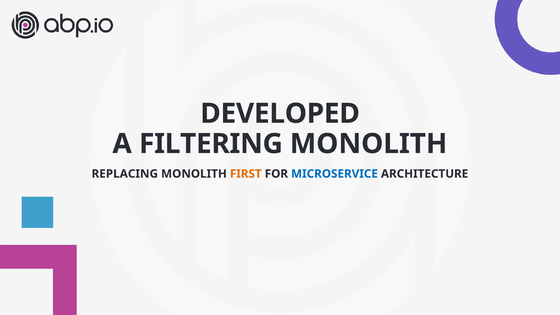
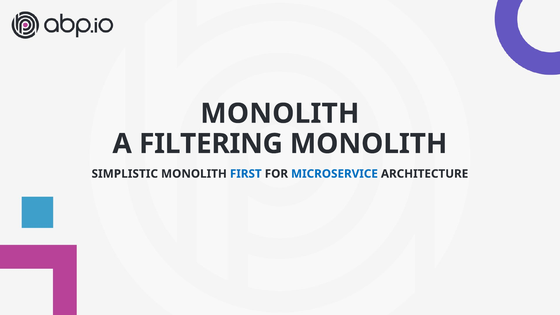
DEVELOPED: DEVELOPED -> MONOLITH (280, 114)
REPLACING: REPLACING -> SIMPLISTIC (125, 174)
FIRST colour: orange -> blue (246, 174)
